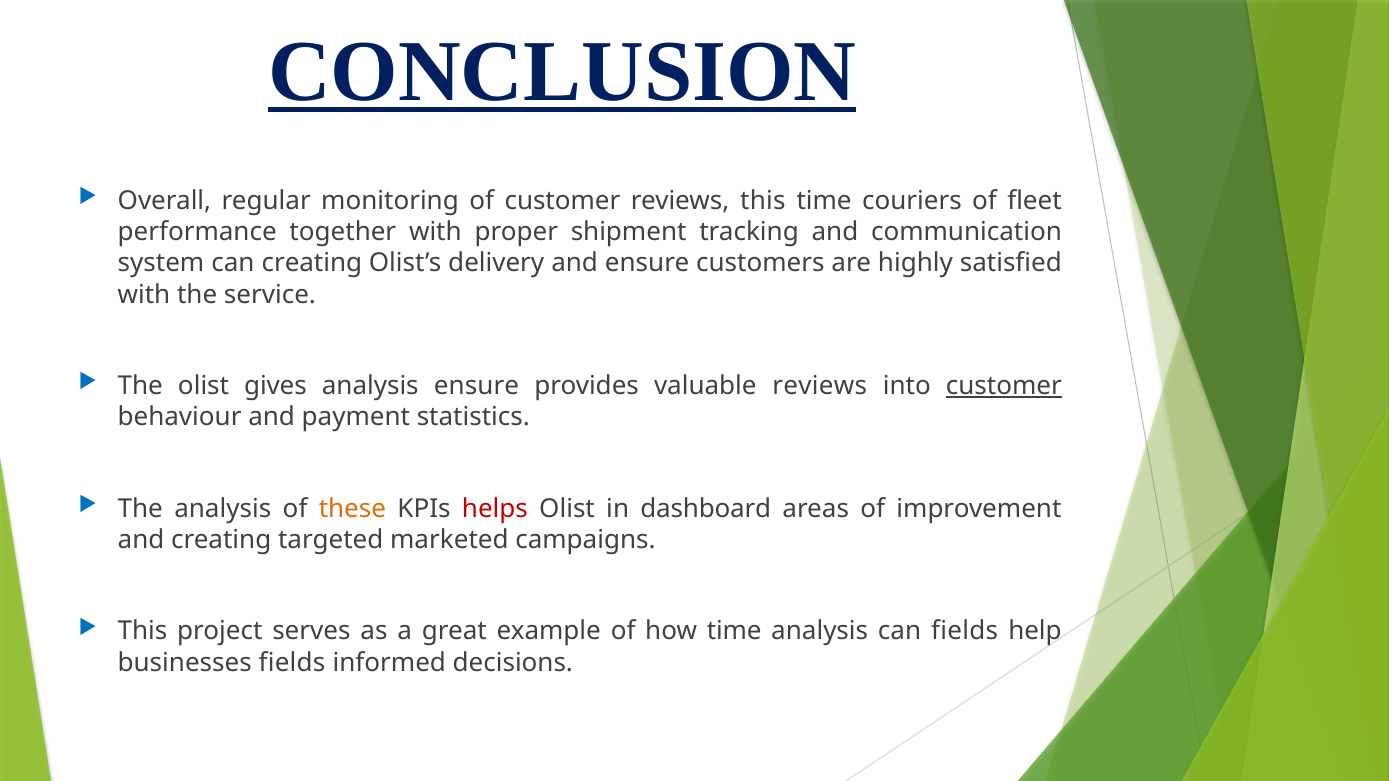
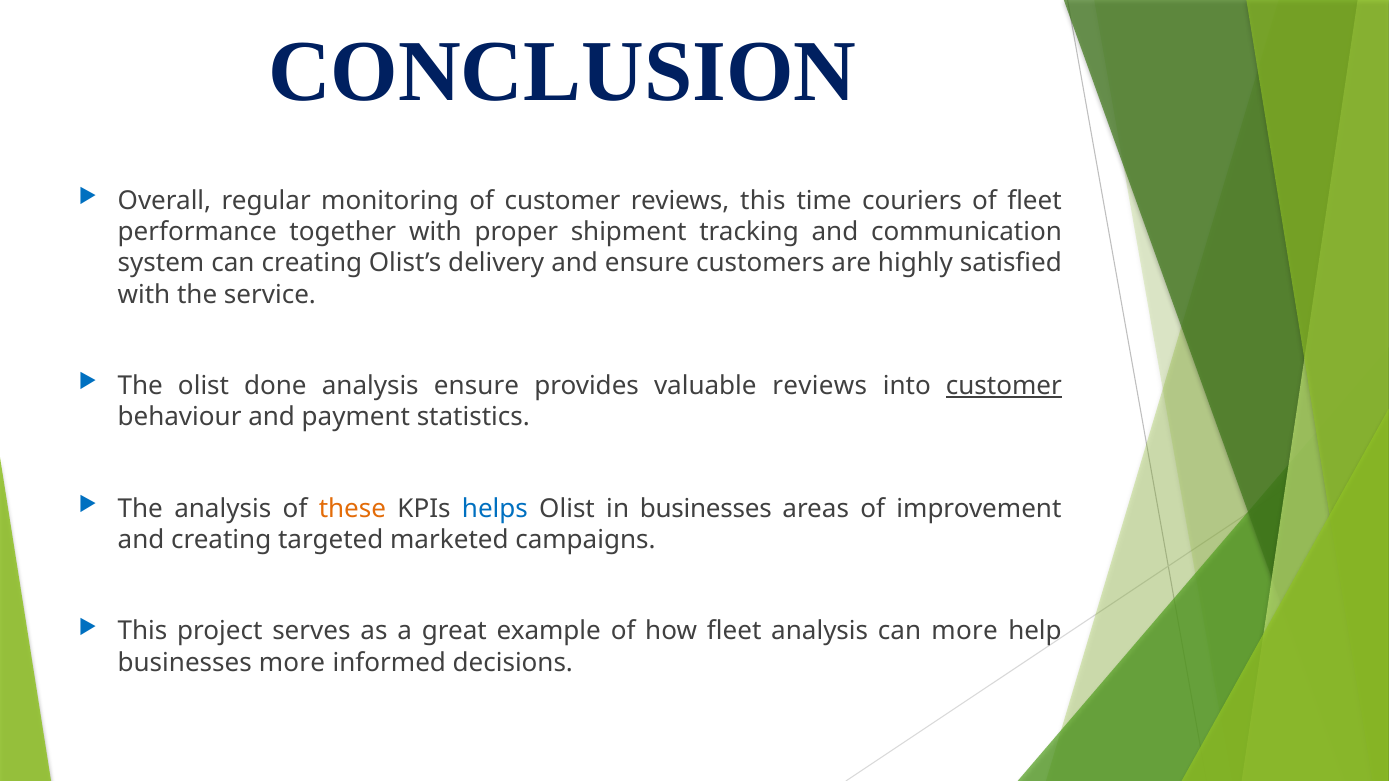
CONCLUSION underline: present -> none (562, 72)
gives: gives -> done (275, 386)
helps colour: red -> blue (495, 509)
in dashboard: dashboard -> businesses (706, 509)
how time: time -> fleet (734, 631)
can fields: fields -> more (965, 631)
businesses fields: fields -> more (292, 663)
